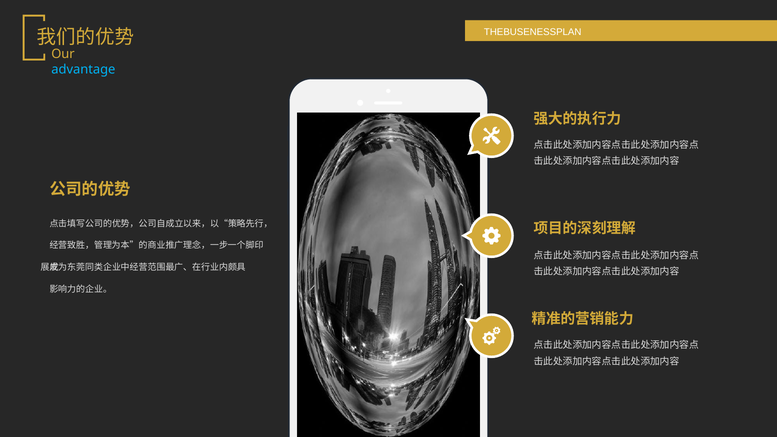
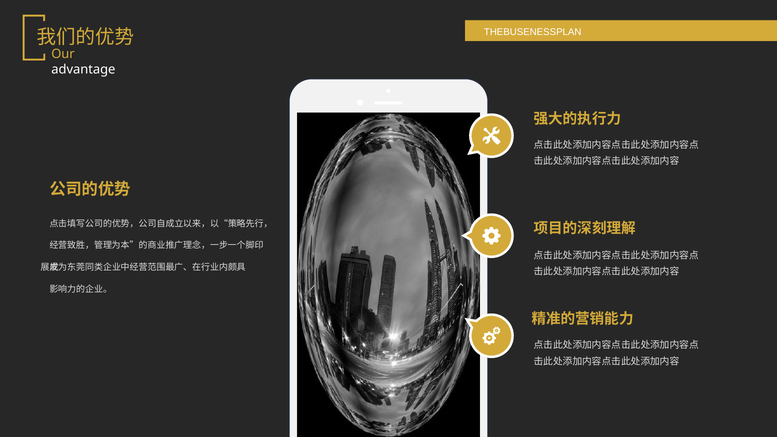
advantage colour: light blue -> white (83, 69)
